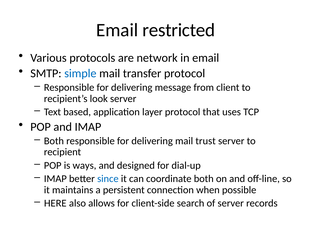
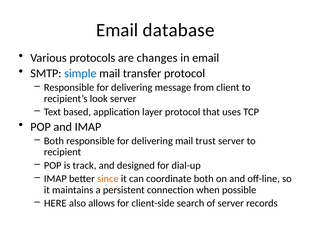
restricted: restricted -> database (179, 30)
network: network -> changes (157, 58)
ways: ways -> track (84, 166)
since colour: blue -> orange (108, 179)
